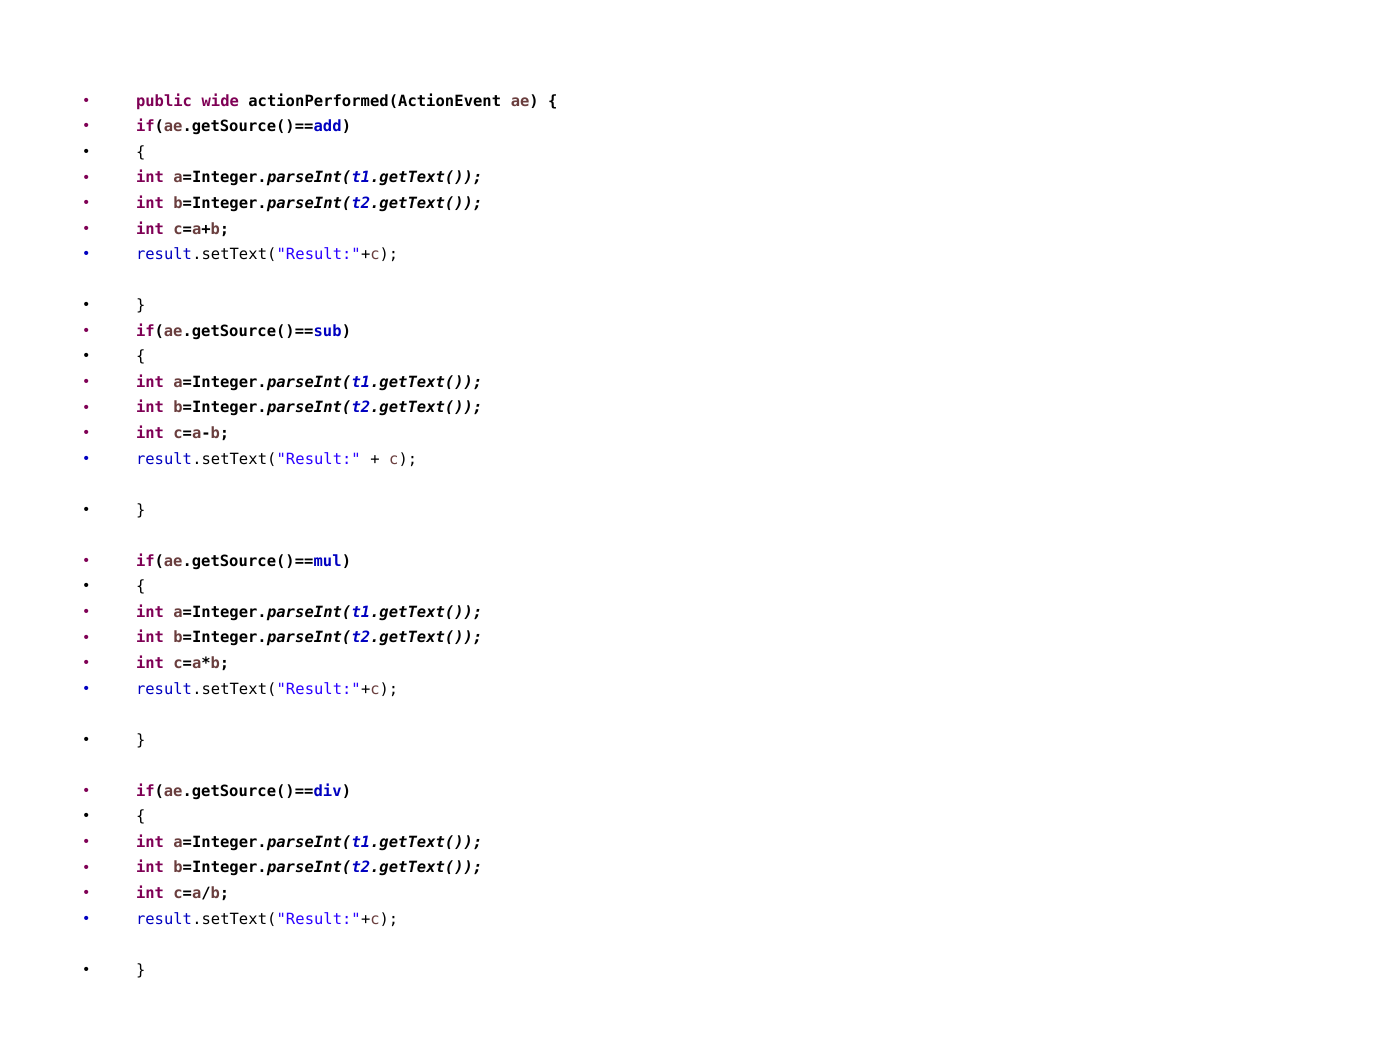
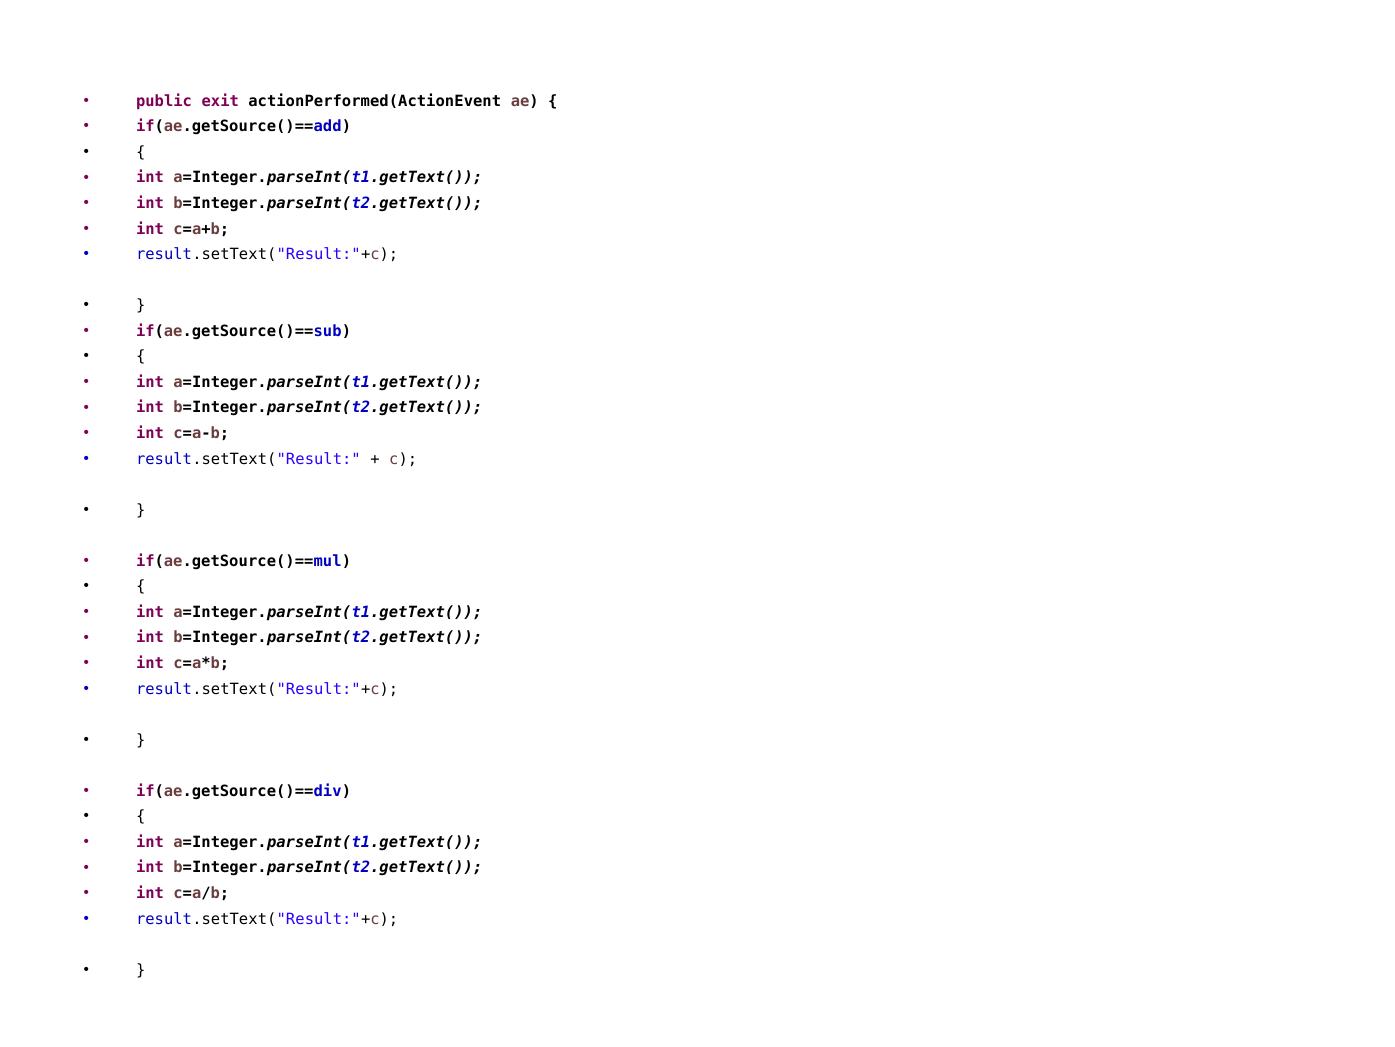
wide: wide -> exit (220, 101)
